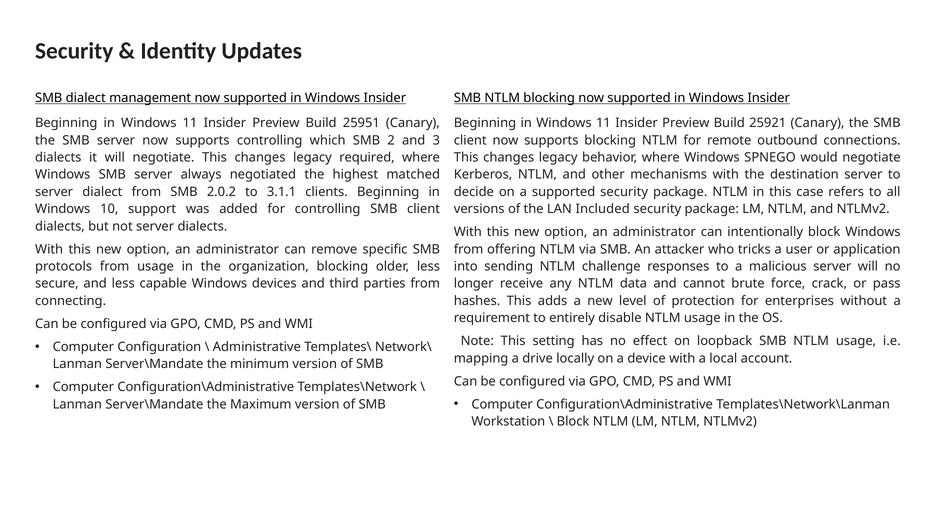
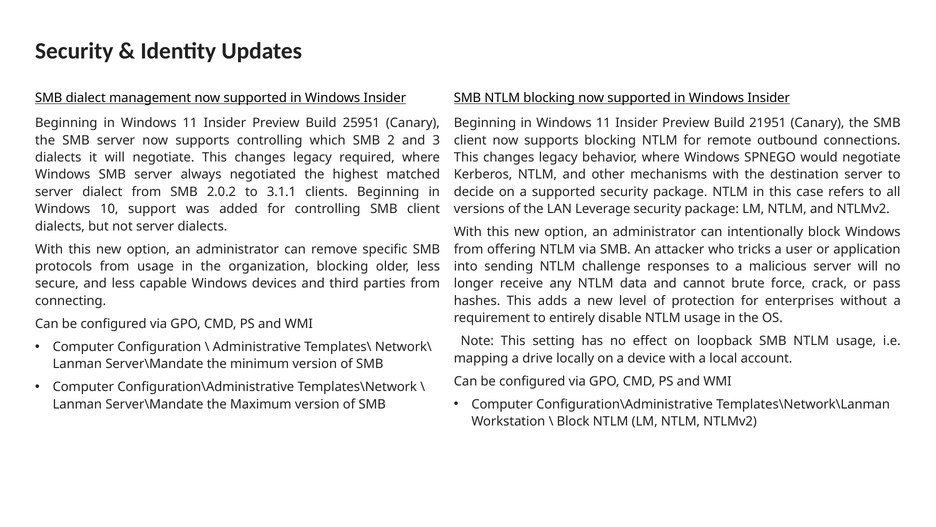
25921: 25921 -> 21951 (768, 123)
Included: Included -> Leverage (603, 209)
